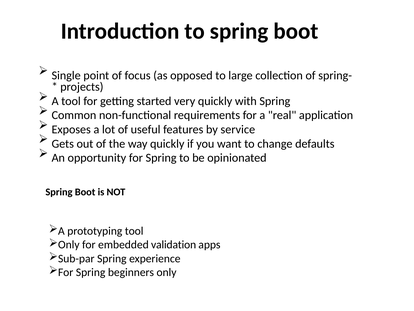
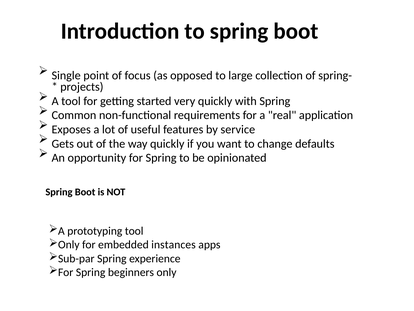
validation: validation -> instances (173, 244)
